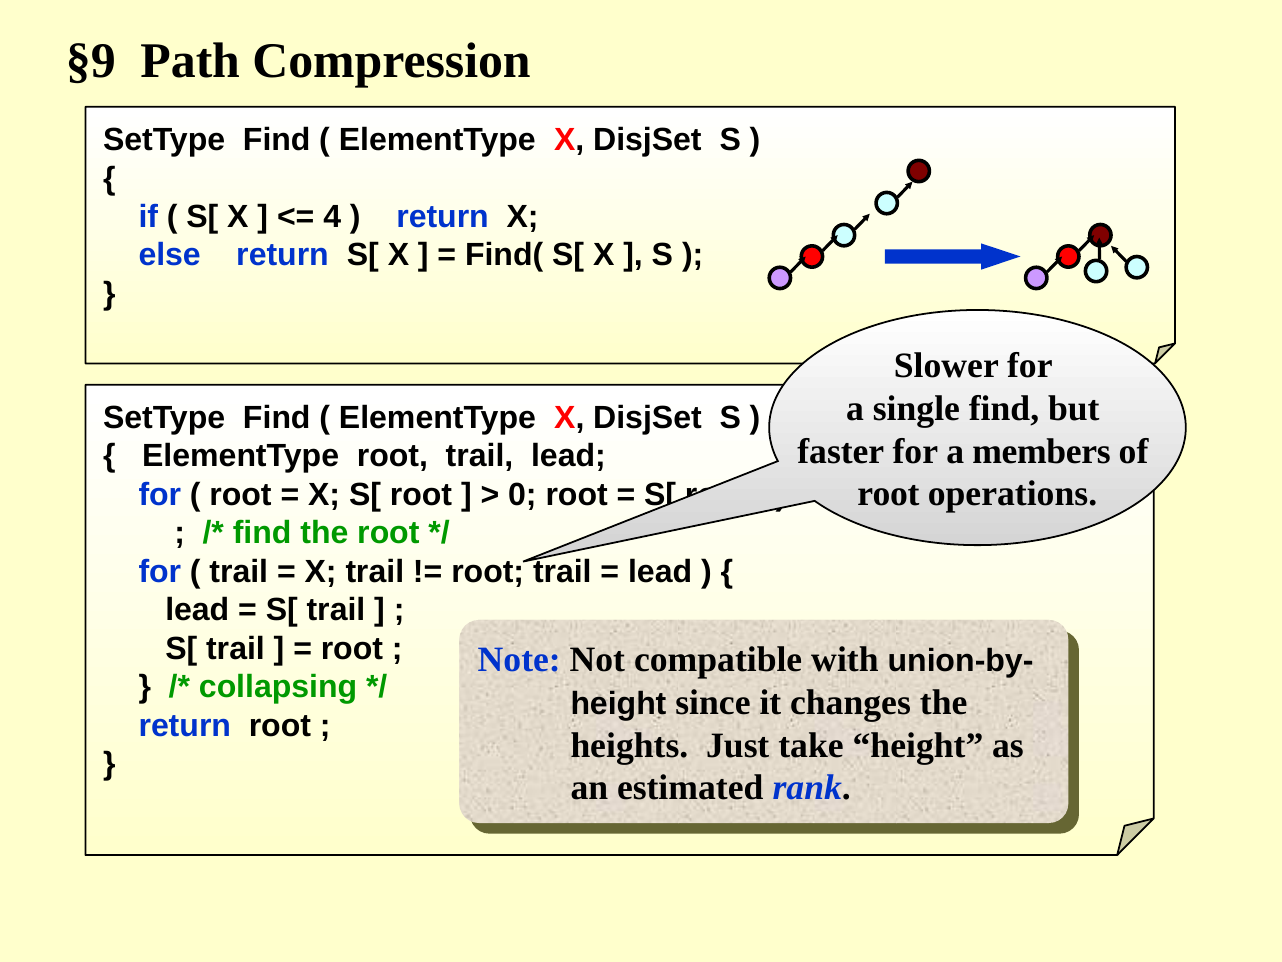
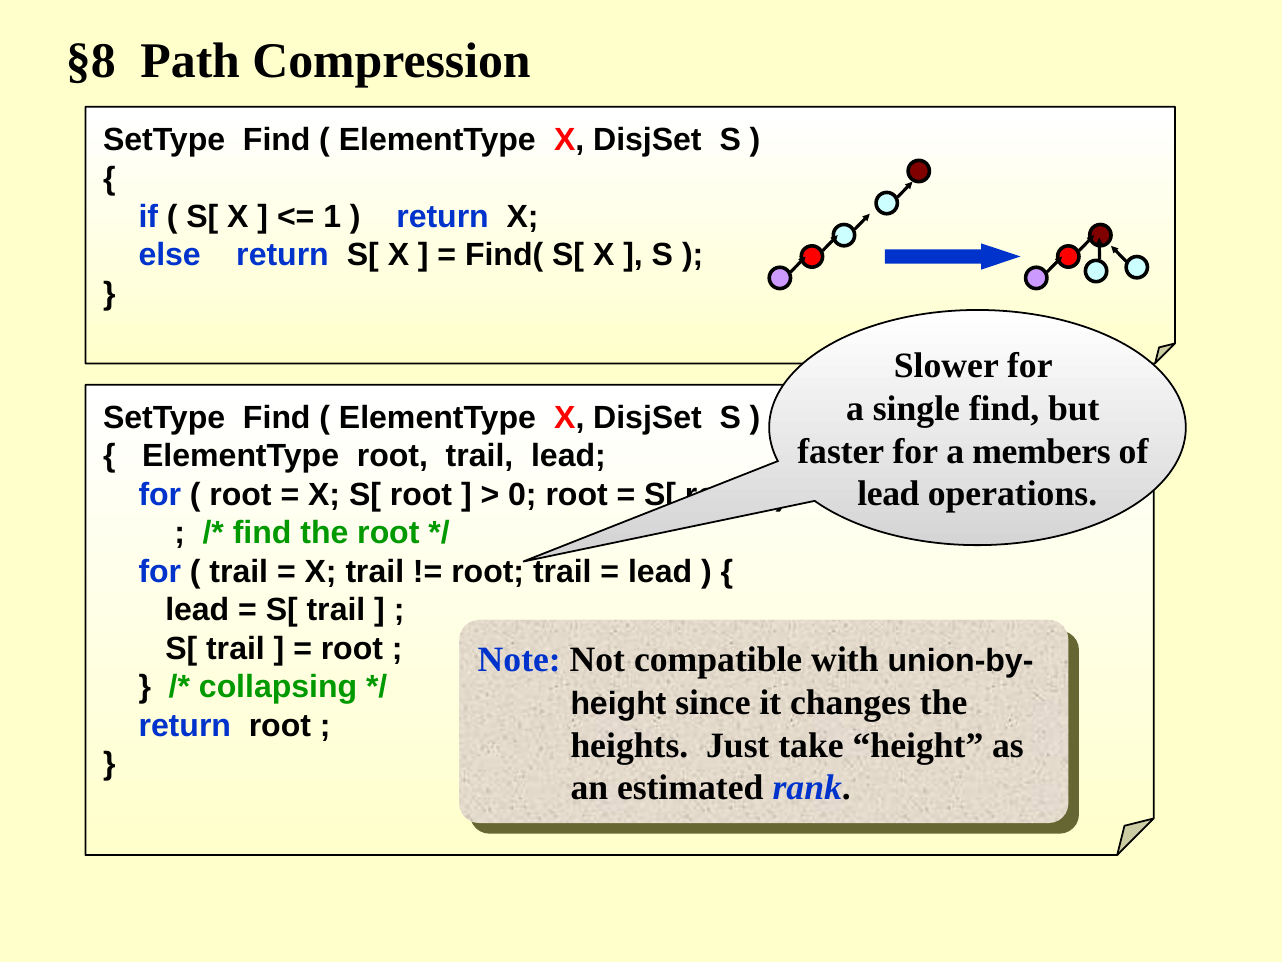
§9: §9 -> §8 (91, 61)
4: 4 -> 1 (332, 217)
root: root -> lead (888, 494)
